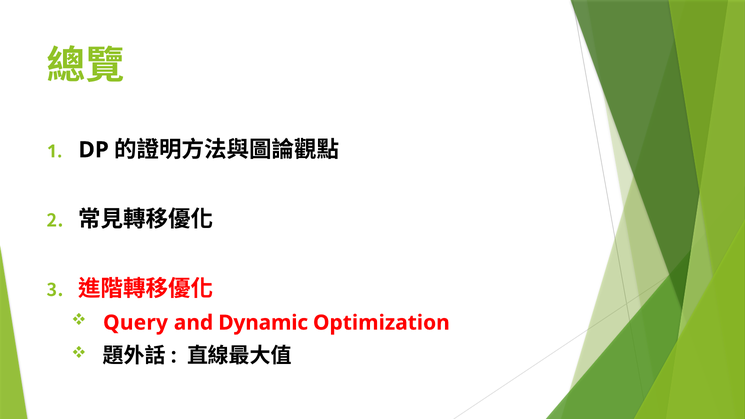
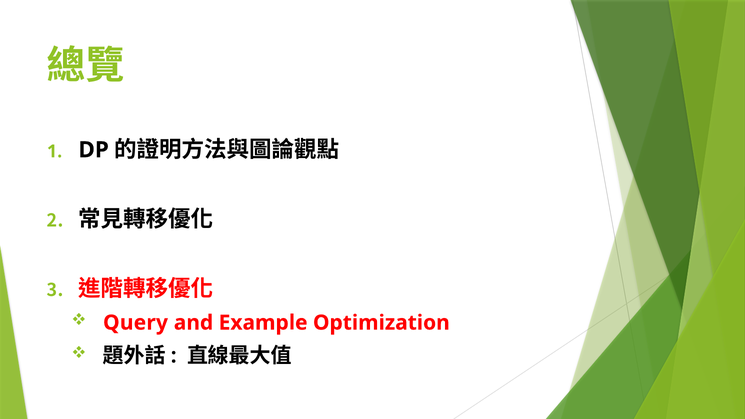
Dynamic: Dynamic -> Example (263, 323)
